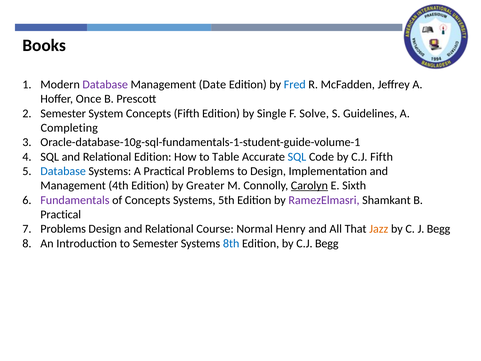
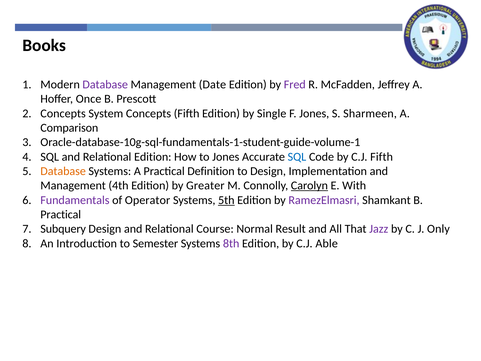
Fred colour: blue -> purple (295, 84)
Semester: Semester -> Concepts (63, 113)
F Solve: Solve -> Jones (314, 113)
Guidelines: Guidelines -> Sharmeen (370, 113)
Completing: Completing -> Comparison (69, 128)
to Table: Table -> Jones (226, 157)
Database colour: blue -> orange (63, 171)
Practical Problems: Problems -> Definition (211, 171)
Sixth: Sixth -> With (354, 185)
of Concepts: Concepts -> Operator (148, 200)
5th underline: none -> present (226, 200)
Problems: Problems -> Subquery (63, 229)
Henry: Henry -> Result (291, 229)
Jazz colour: orange -> purple (379, 229)
J Begg: Begg -> Only (438, 229)
8th colour: blue -> purple (231, 243)
C.J Begg: Begg -> Able (327, 243)
